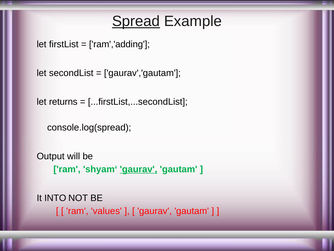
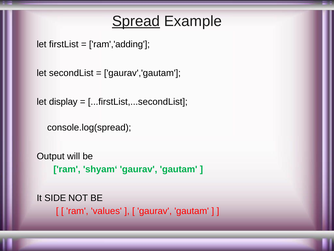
returns: returns -> display (63, 102)
gaurav underline: present -> none (139, 169)
INTO: INTO -> SIDE (55, 198)
